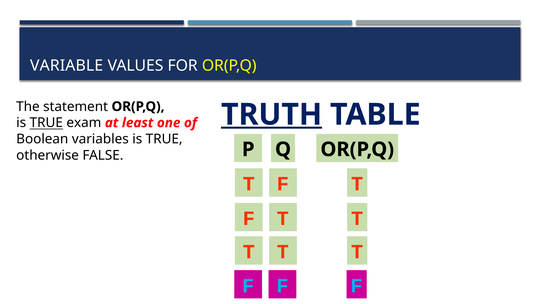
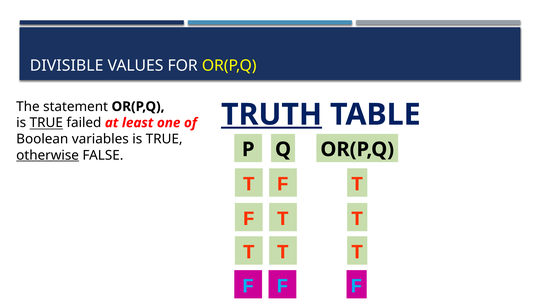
VARIABLE: VARIABLE -> DIVISIBLE (67, 66)
exam: exam -> failed (84, 123)
otherwise underline: none -> present (48, 155)
